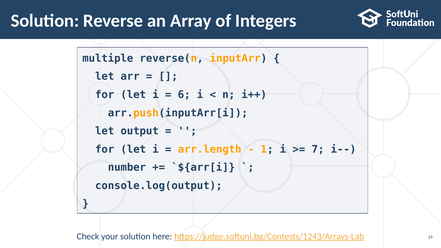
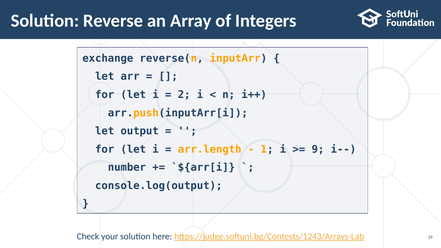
multiple: multiple -> exchange (108, 58)
6: 6 -> 2 (184, 95)
7: 7 -> 9 (318, 149)
